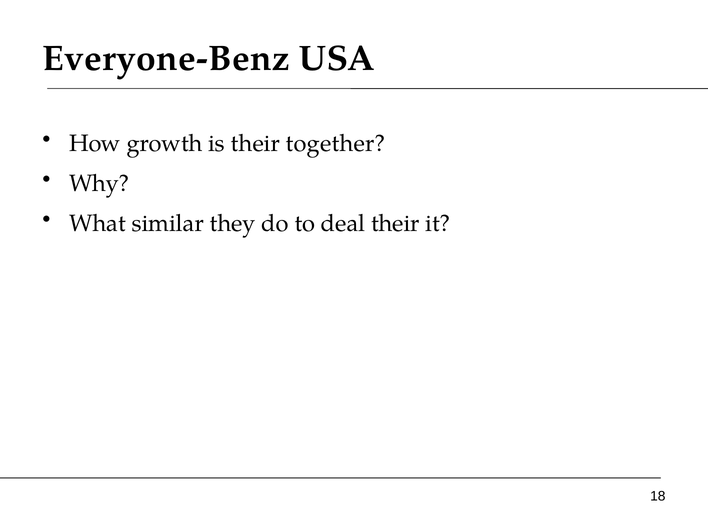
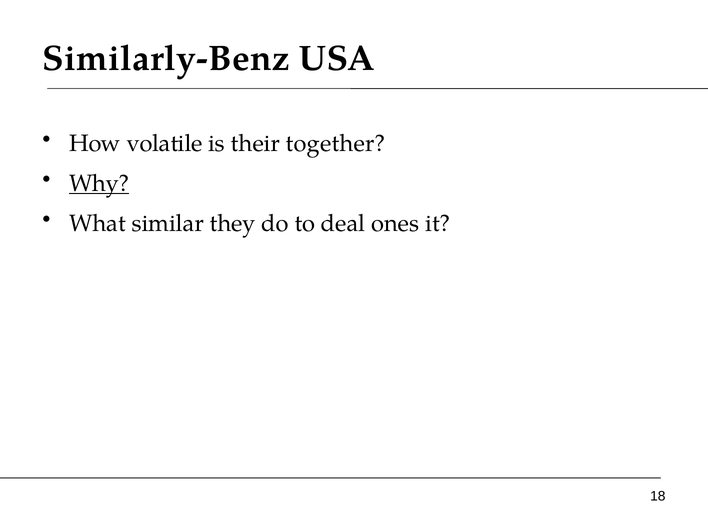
Everyone-Benz: Everyone-Benz -> Similarly-Benz (166, 59)
growth: growth -> volatile (165, 143)
Why underline: none -> present (99, 183)
deal their: their -> ones (395, 223)
